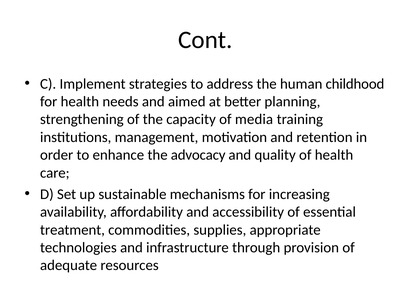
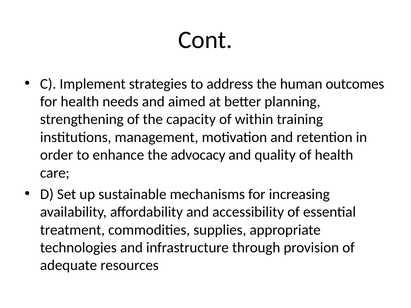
childhood: childhood -> outcomes (355, 84)
media: media -> within (254, 120)
